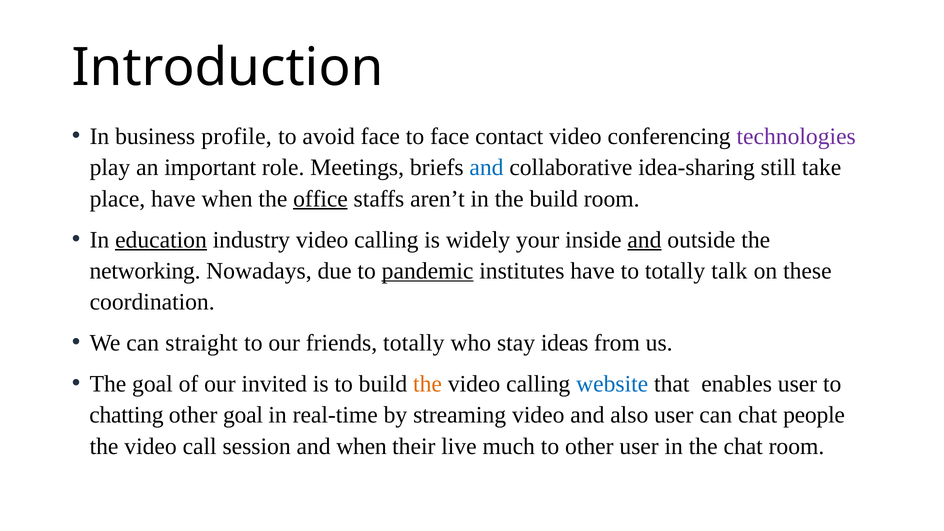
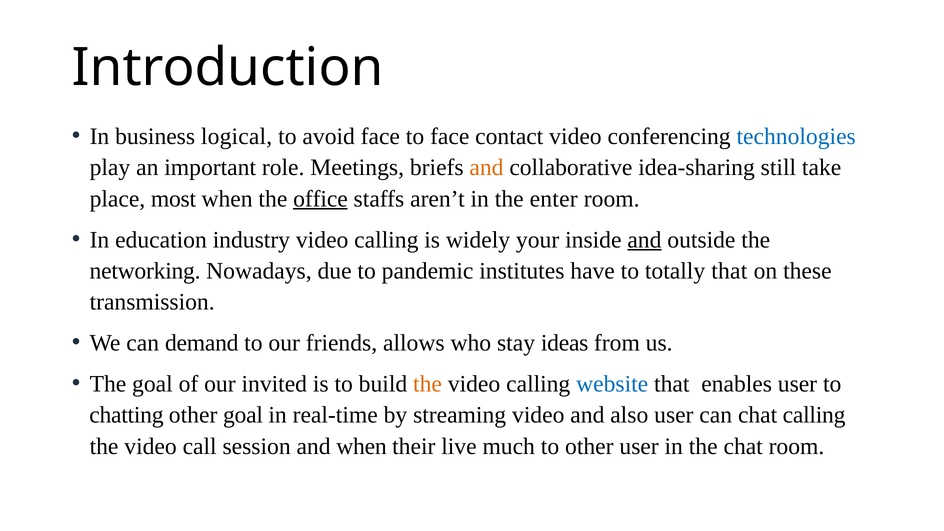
profile: profile -> logical (237, 136)
technologies colour: purple -> blue (796, 136)
and colour: blue -> orange (487, 168)
place have: have -> most (173, 199)
the build: build -> enter (554, 199)
education underline: present -> none (161, 240)
pandemic underline: present -> none (428, 271)
totally talk: talk -> that (729, 271)
coordination: coordination -> transmission (152, 302)
straight: straight -> demand (202, 343)
friends totally: totally -> allows (414, 343)
chat people: people -> calling (814, 415)
